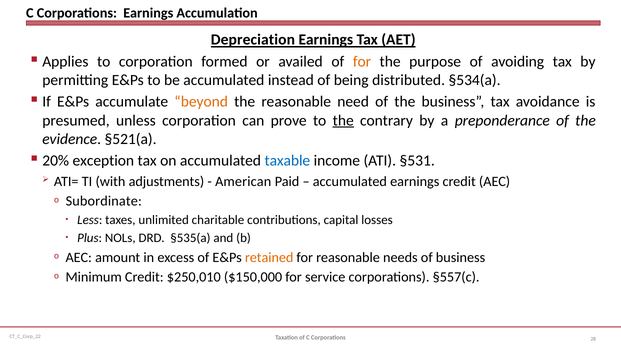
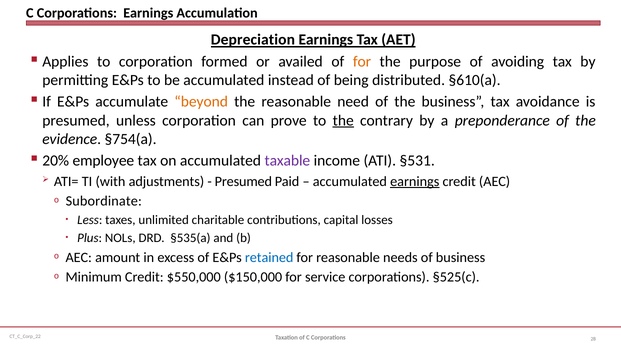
§534(a: §534(a -> §610(a (475, 80)
§521(a: §521(a -> §754(a (131, 139)
exception: exception -> employee (103, 161)
taxable colour: blue -> purple (287, 161)
American: American -> Presumed (243, 182)
earnings underline: none -> present (415, 182)
retained colour: orange -> blue (269, 258)
$250,010: $250,010 -> $550,000 (194, 278)
§557(c: §557(c -> §525(c (456, 278)
